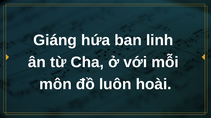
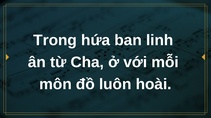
Giáng: Giáng -> Trong (55, 40)
